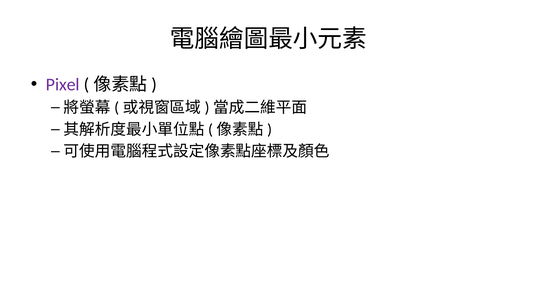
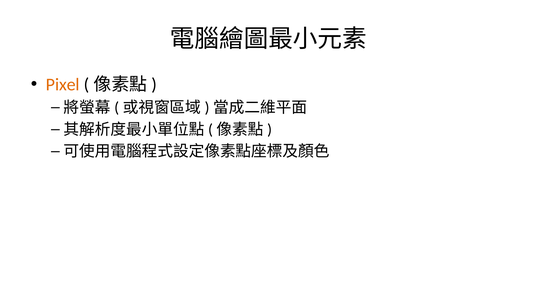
Pixel colour: purple -> orange (63, 84)
